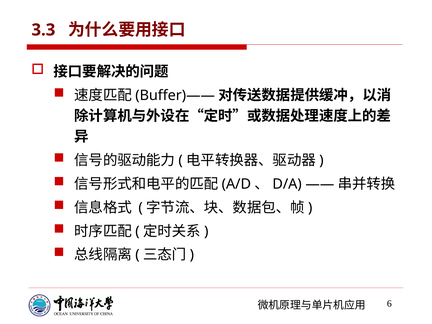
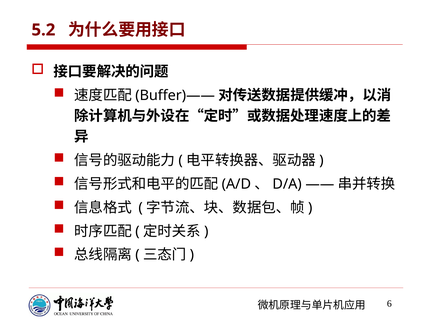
3.3: 3.3 -> 5.2 (43, 30)
